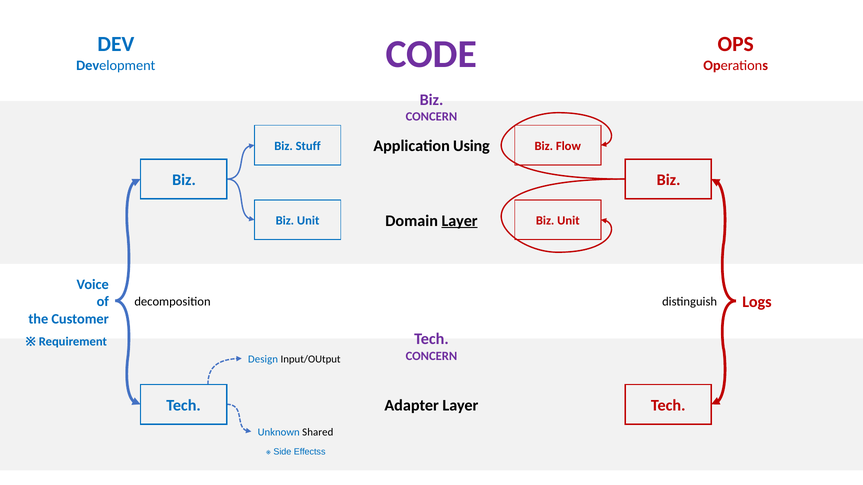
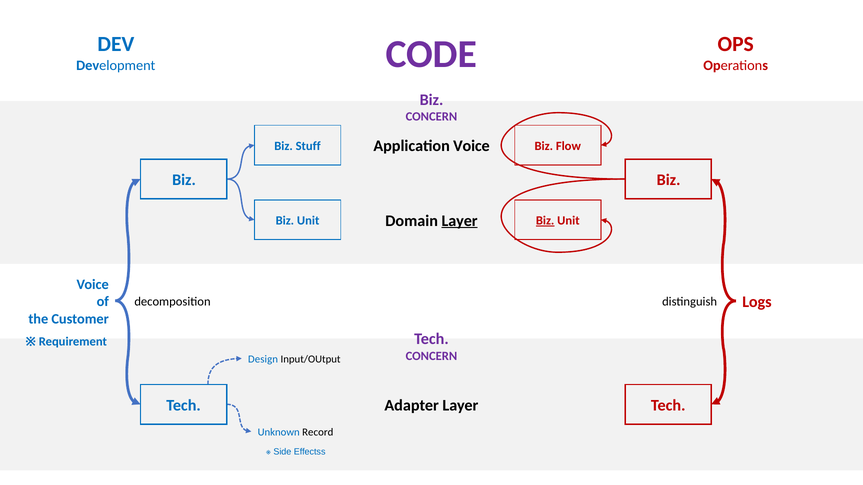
Application Using: Using -> Voice (471, 146)
Biz underline: none -> present (545, 221)
Shared: Shared -> Record (318, 433)
